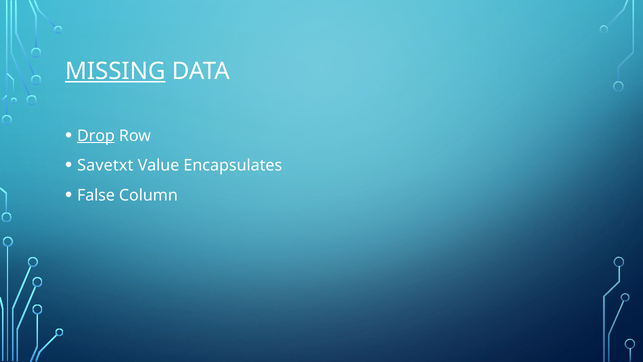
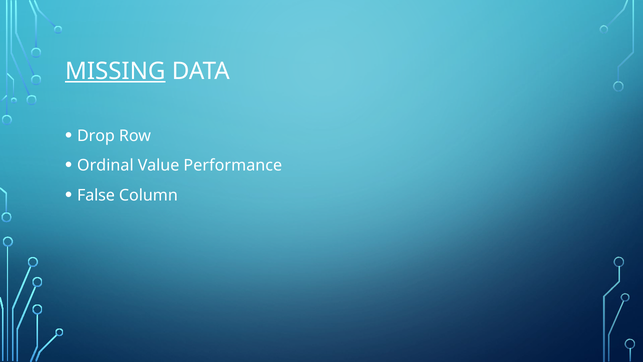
Drop underline: present -> none (96, 136)
Savetxt: Savetxt -> Ordinal (105, 166)
Encapsulates: Encapsulates -> Performance (233, 166)
